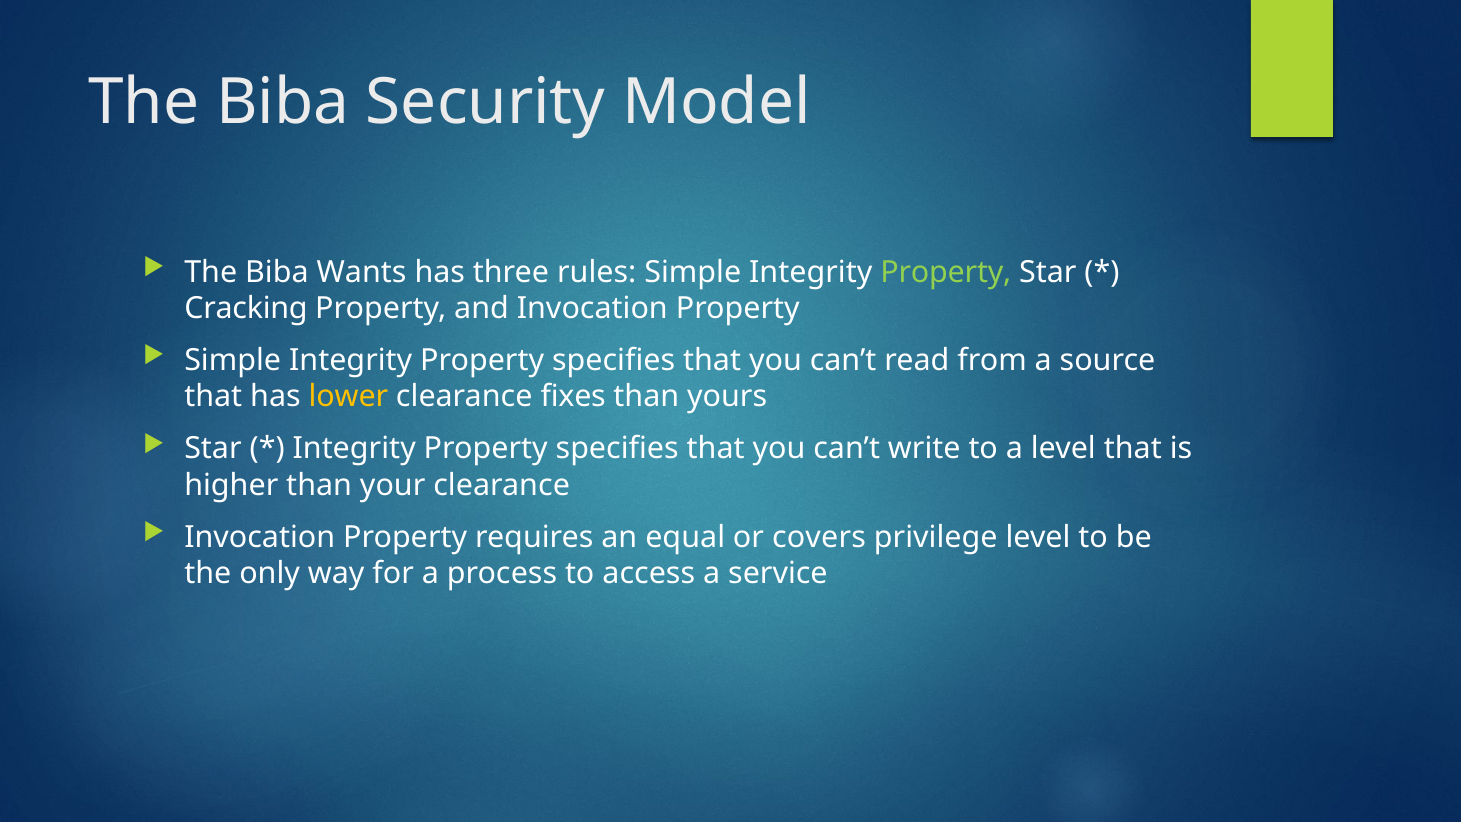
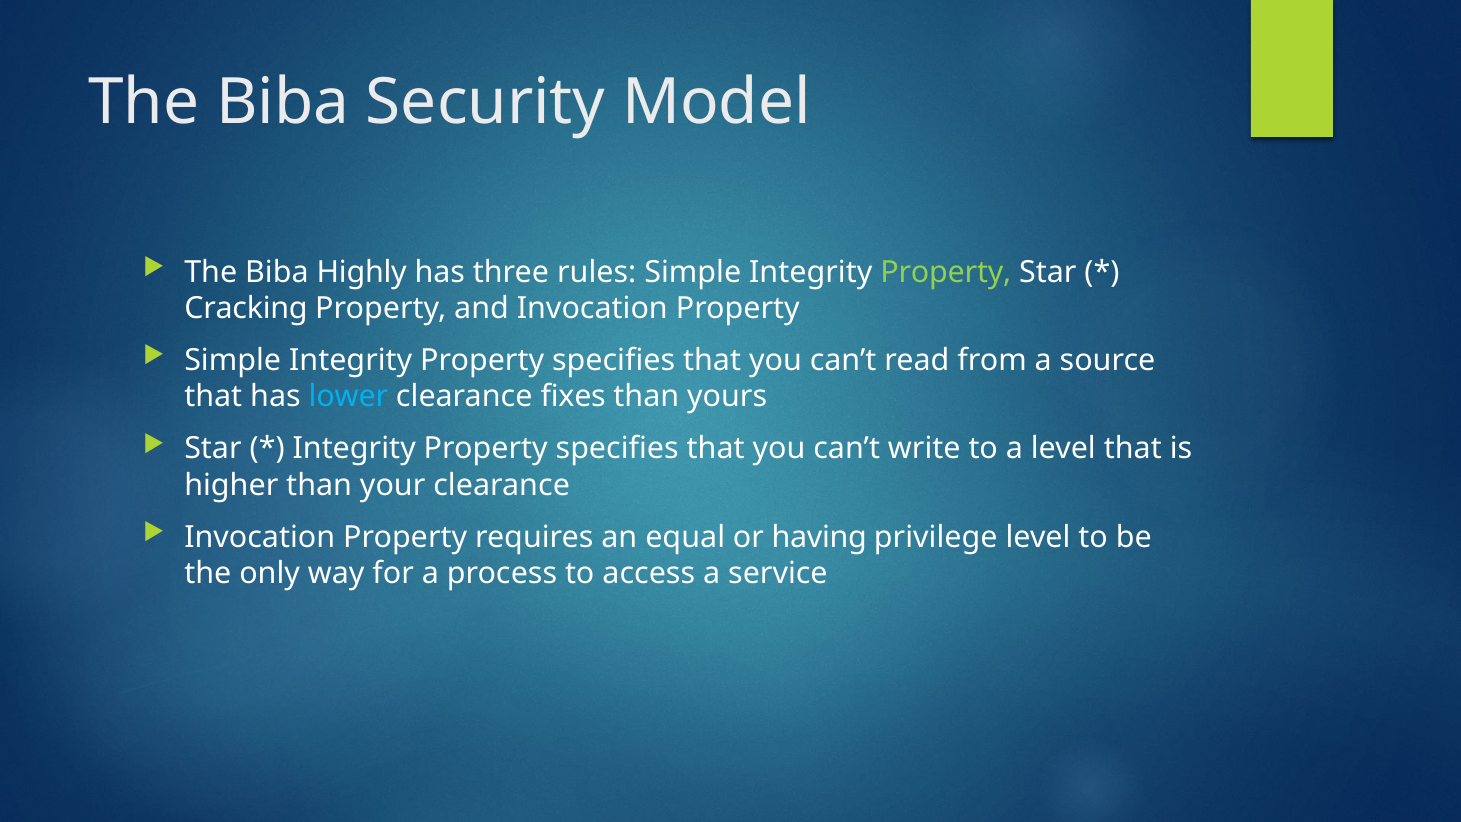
Wants: Wants -> Highly (362, 272)
lower colour: yellow -> light blue (348, 397)
covers: covers -> having (819, 537)
